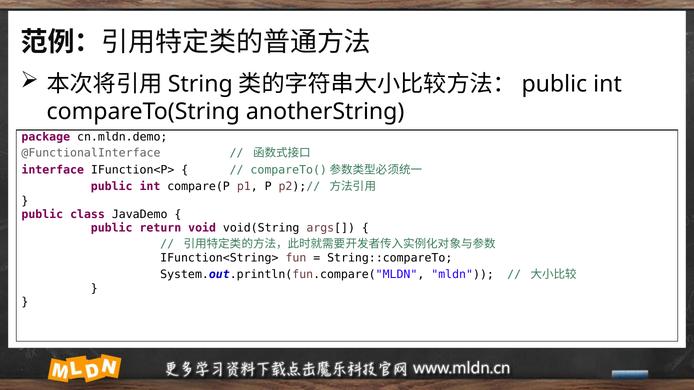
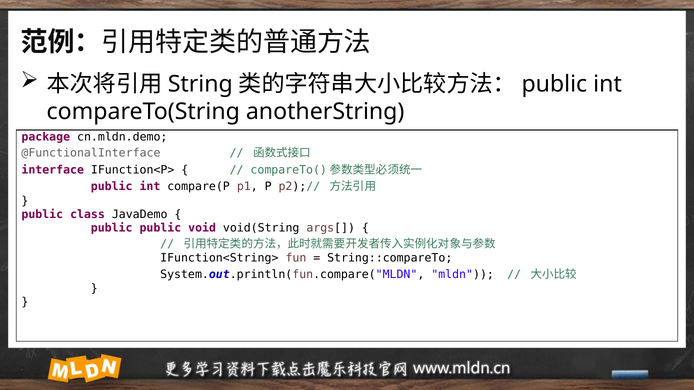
public return: return -> public (160, 228)
